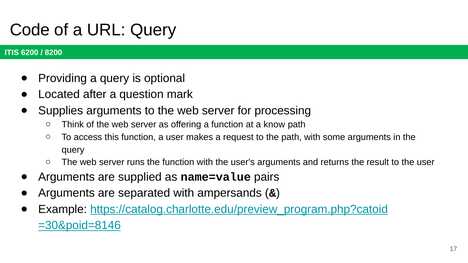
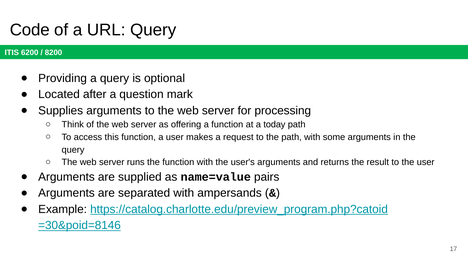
know: know -> today (274, 125)
